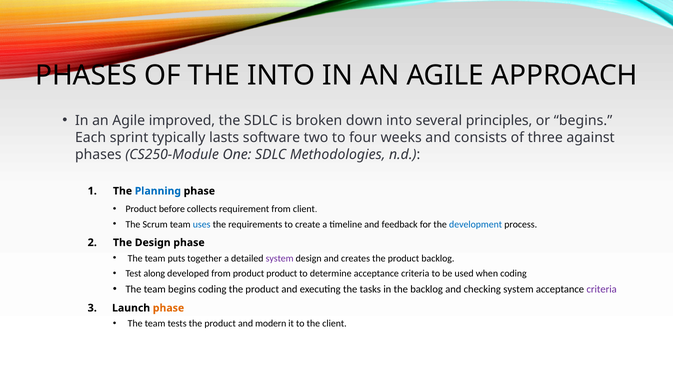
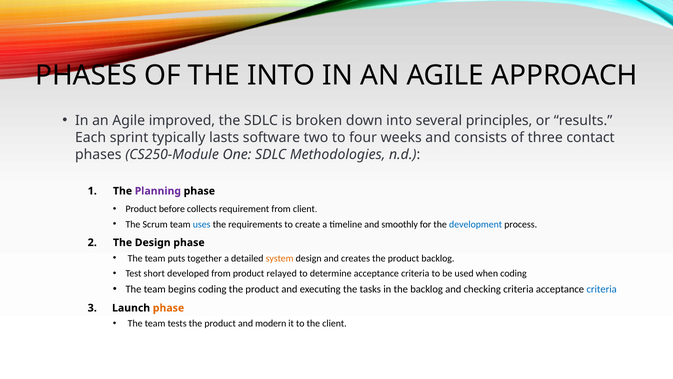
or begins: begins -> results (583, 121)
against: against -> contact (591, 137)
Planning colour: blue -> purple (158, 191)
feedback: feedback -> smoothly (400, 224)
system colour: purple -> orange (280, 258)
along: along -> short (154, 273)
product product: product -> relayed (282, 273)
checking system: system -> criteria (518, 289)
criteria colour: purple -> blue (602, 289)
